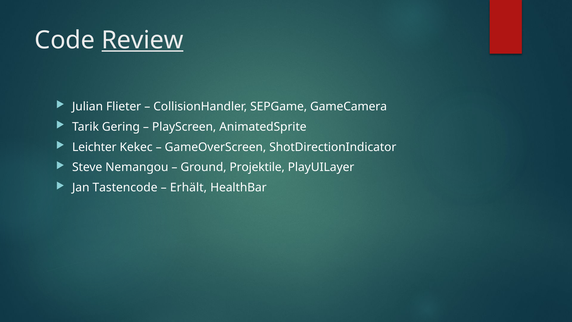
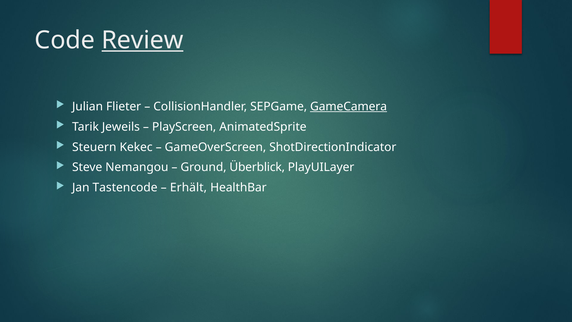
GameCamera underline: none -> present (349, 106)
Gering: Gering -> Jeweils (121, 127)
Leichter: Leichter -> Steuern (94, 147)
Projektile: Projektile -> Überblick (257, 167)
